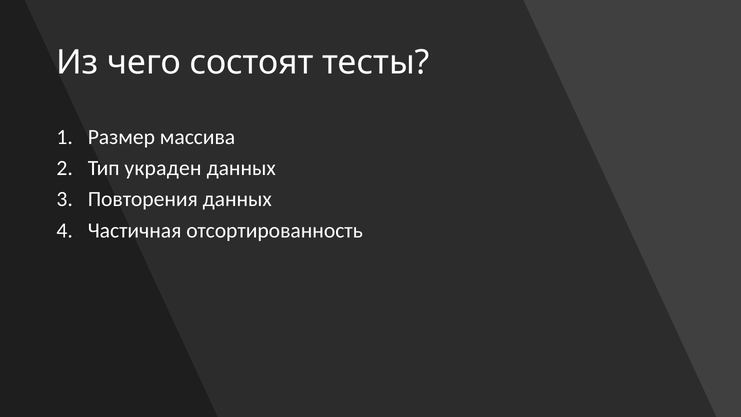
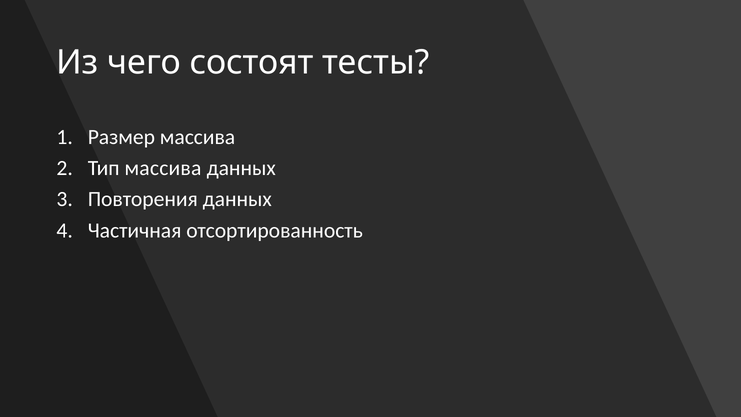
Тип украден: украден -> массива (163, 168)
